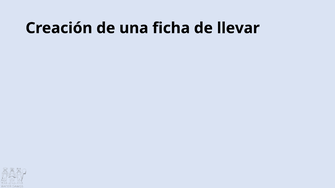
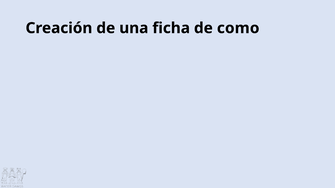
llevar: llevar -> como (238, 28)
